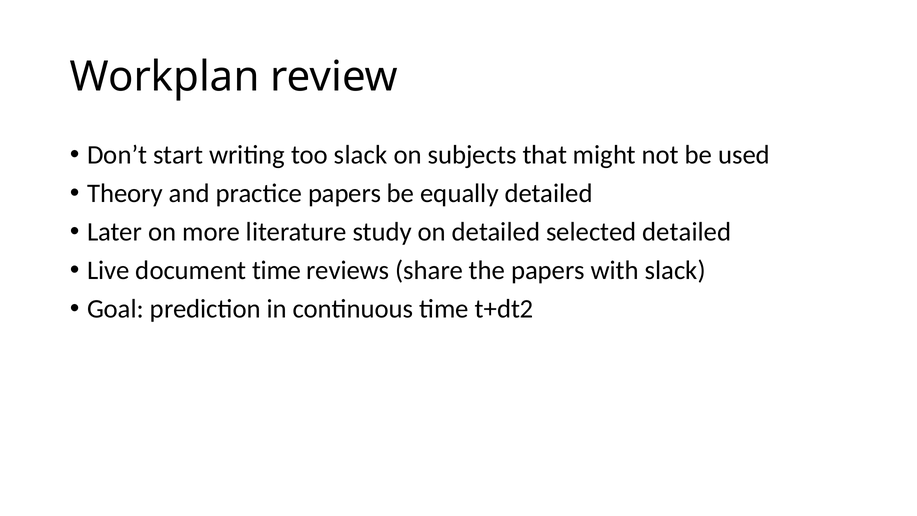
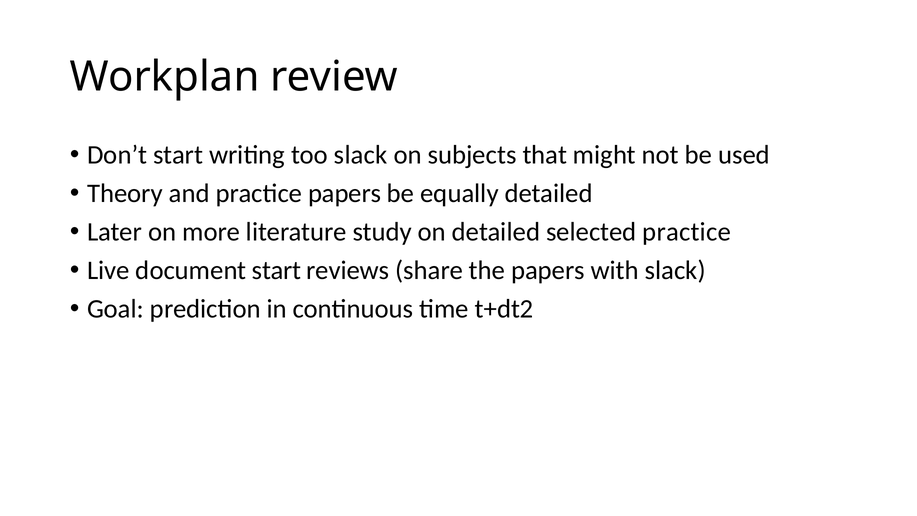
selected detailed: detailed -> practice (687, 232)
document time: time -> start (277, 270)
